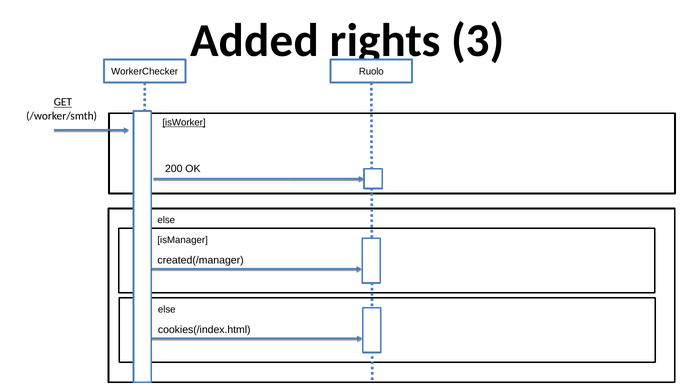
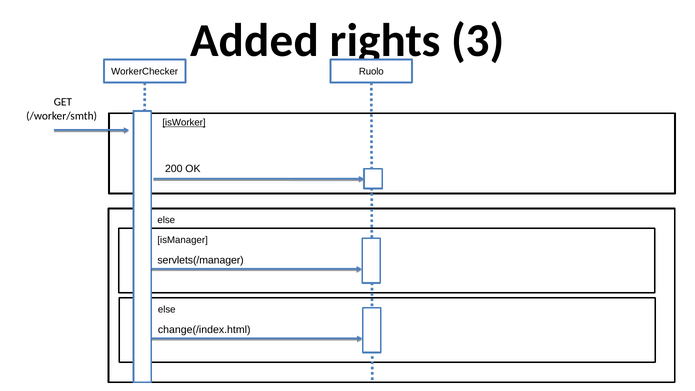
GET underline: present -> none (63, 102)
created(/manager: created(/manager -> servlets(/manager (201, 260)
cookies(/index.html: cookies(/index.html -> change(/index.html (204, 330)
